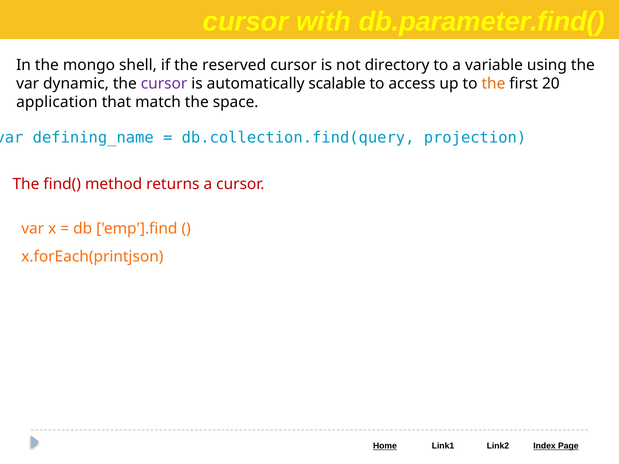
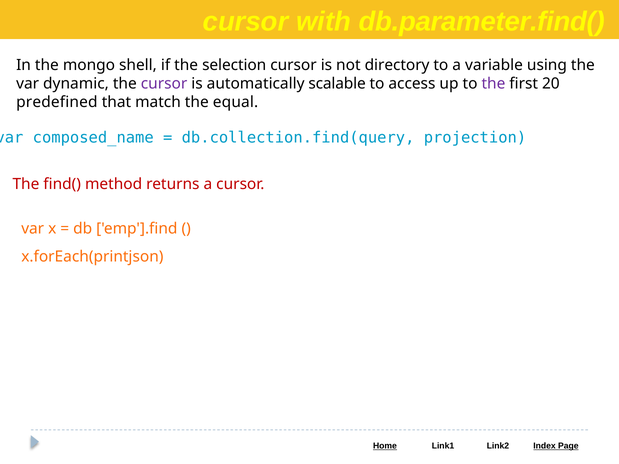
reserved: reserved -> selection (234, 65)
the colour: orange -> purple (493, 84)
application: application -> predefined (57, 102)
space: space -> equal (236, 102)
defining_name: defining_name -> composed_name (93, 138)
